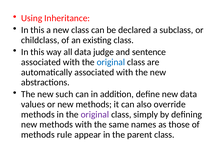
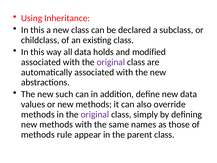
judge: judge -> holds (104, 52)
sentence: sentence -> modified (149, 52)
original colour: blue -> purple (111, 62)
